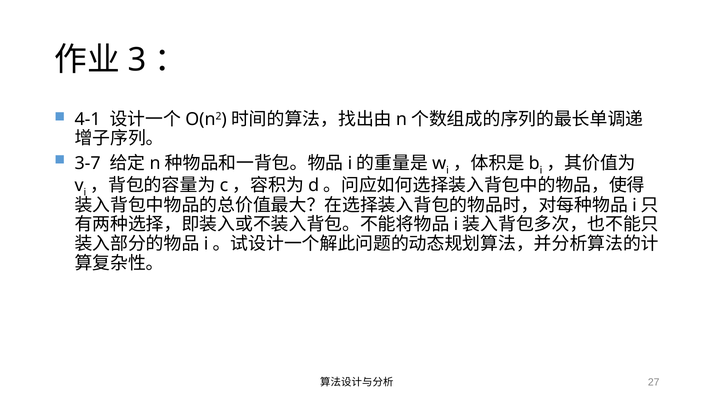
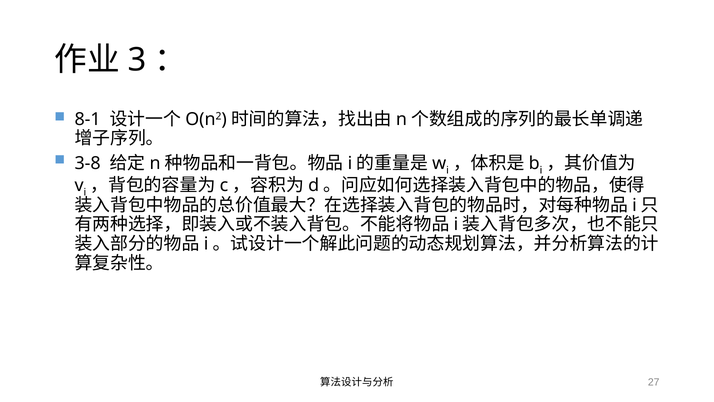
4-1: 4-1 -> 8-1 (88, 119)
3-7: 3-7 -> 3-8 (88, 163)
